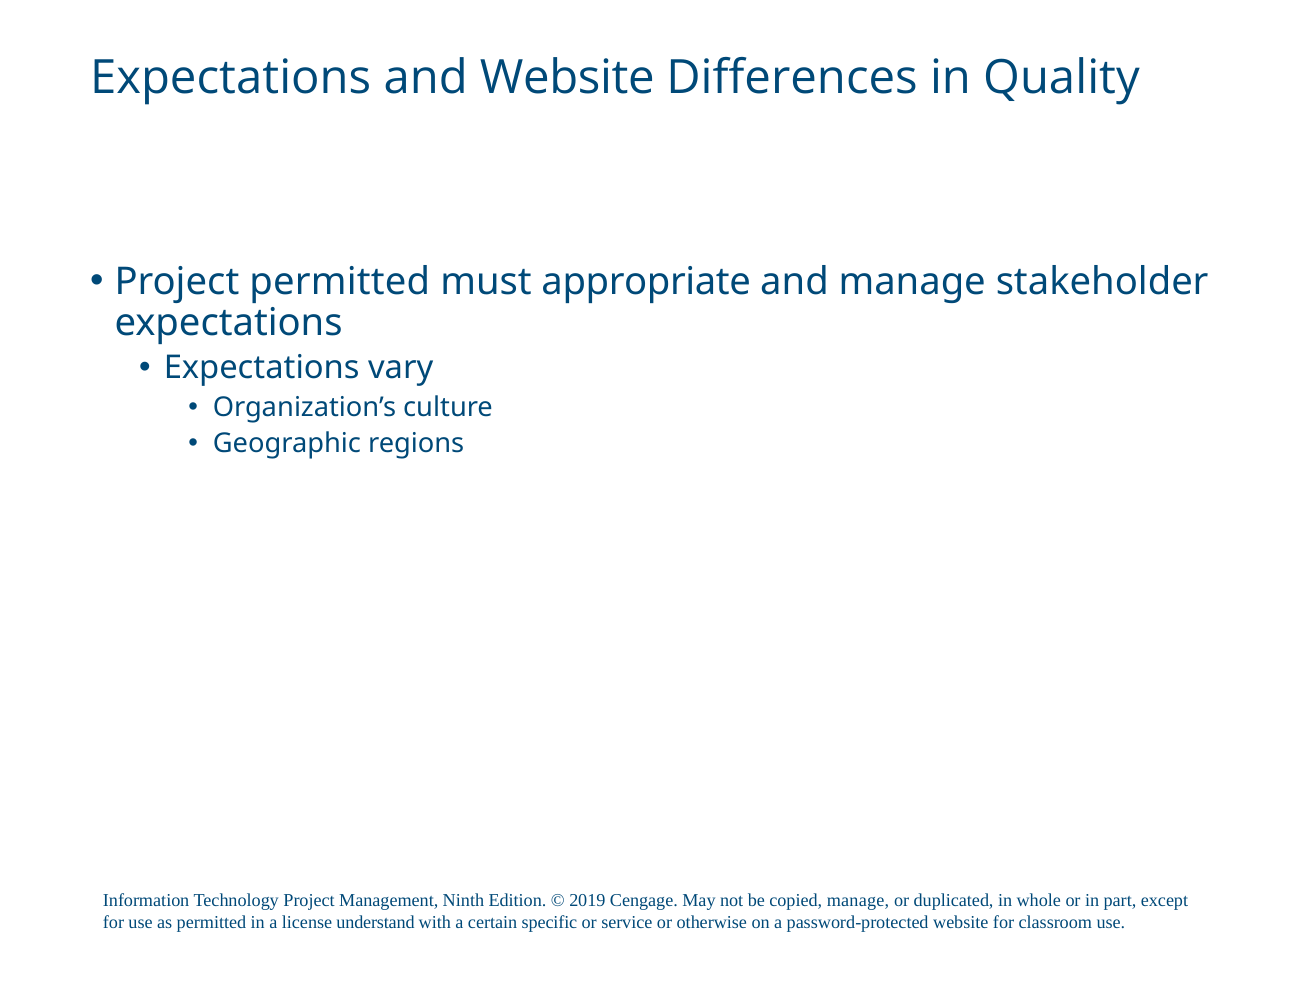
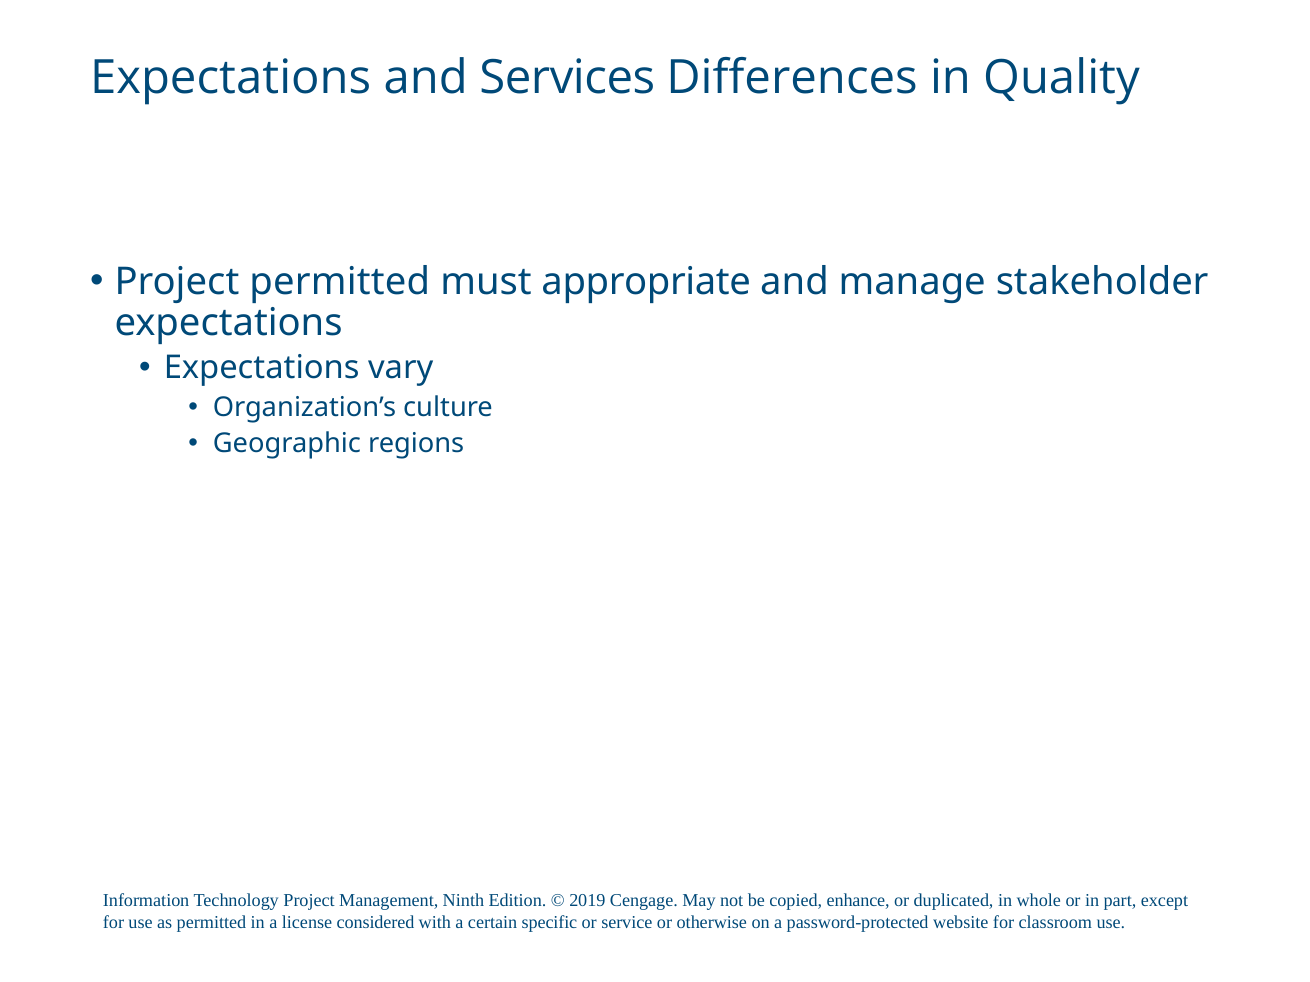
and Website: Website -> Services (567, 78)
copied manage: manage -> enhance (858, 901)
understand: understand -> considered (376, 922)
